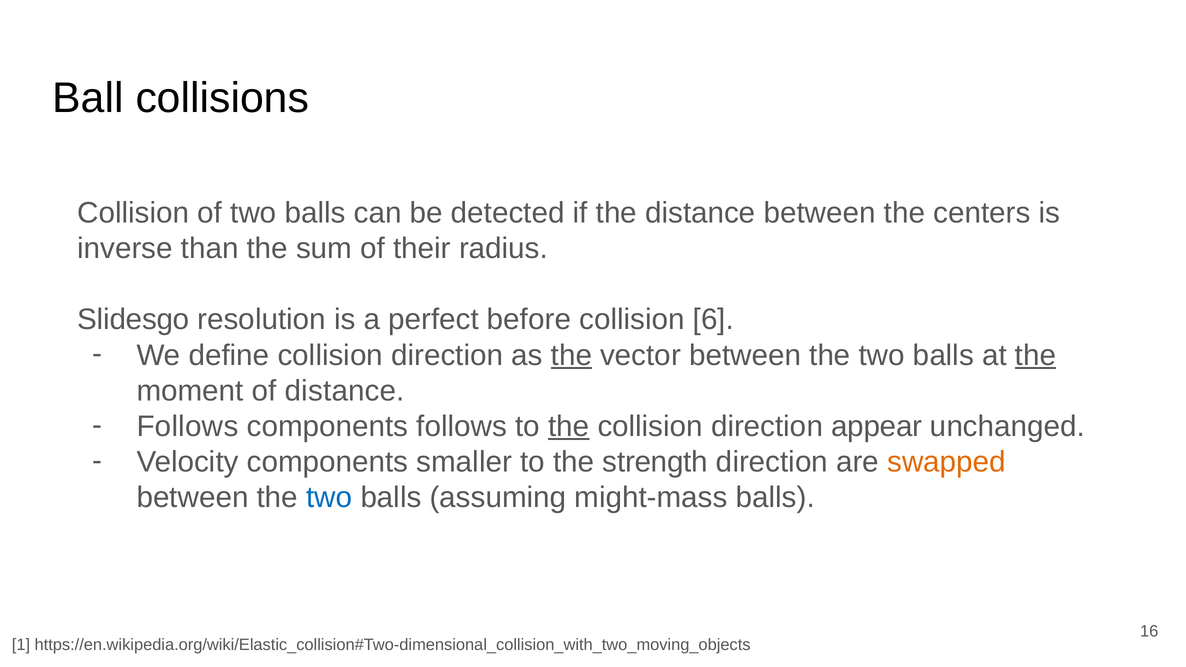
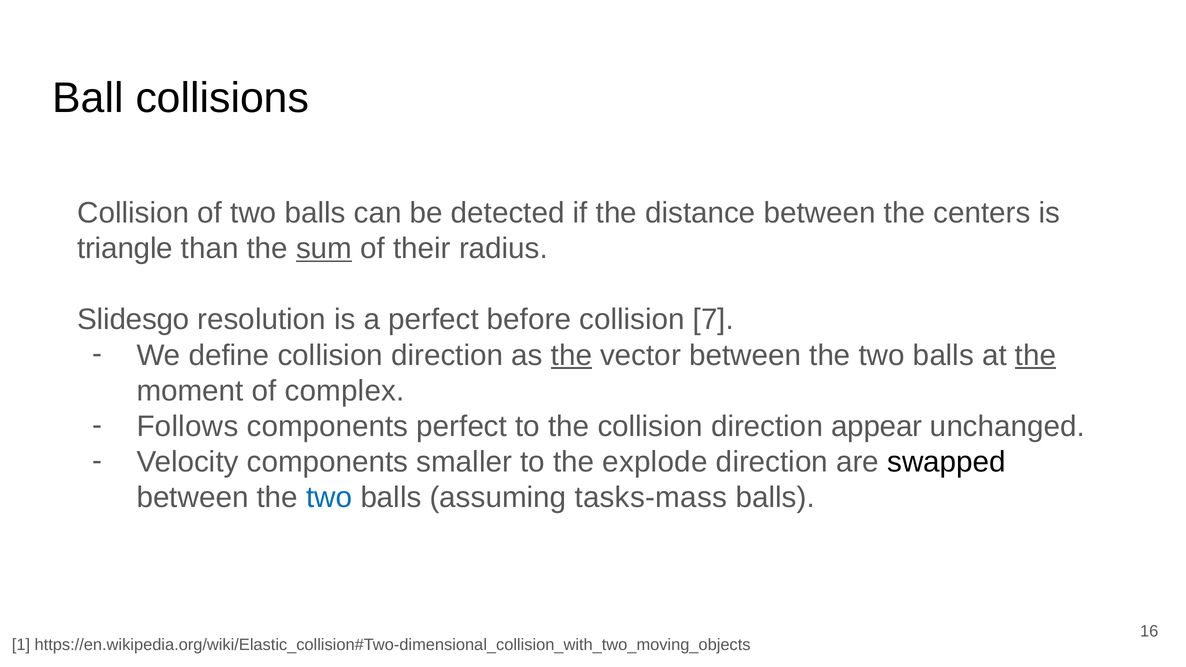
inverse: inverse -> triangle (125, 249)
sum underline: none -> present (324, 249)
6: 6 -> 7 (713, 320)
of distance: distance -> complex (345, 391)
components follows: follows -> perfect (462, 426)
the underline: present -> none (569, 426)
strength: strength -> explode (655, 462)
swapped colour: orange -> black (947, 462)
might-mass: might-mass -> tasks-mass (651, 498)
